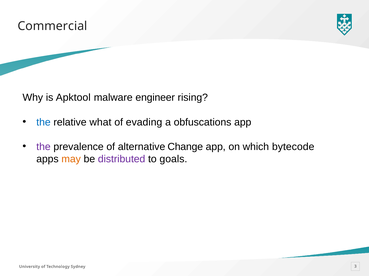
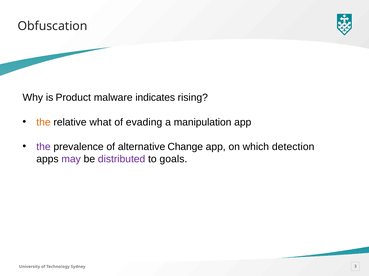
Commercial: Commercial -> Obfuscation (52, 26)
Apktool: Apktool -> Product (73, 98)
engineer: engineer -> indicates (155, 98)
the colour: blue -> orange (43, 122)
obfuscations: obfuscations -> manipulation (203, 122)
bytecode: bytecode -> detection (293, 147)
may colour: orange -> purple (71, 159)
